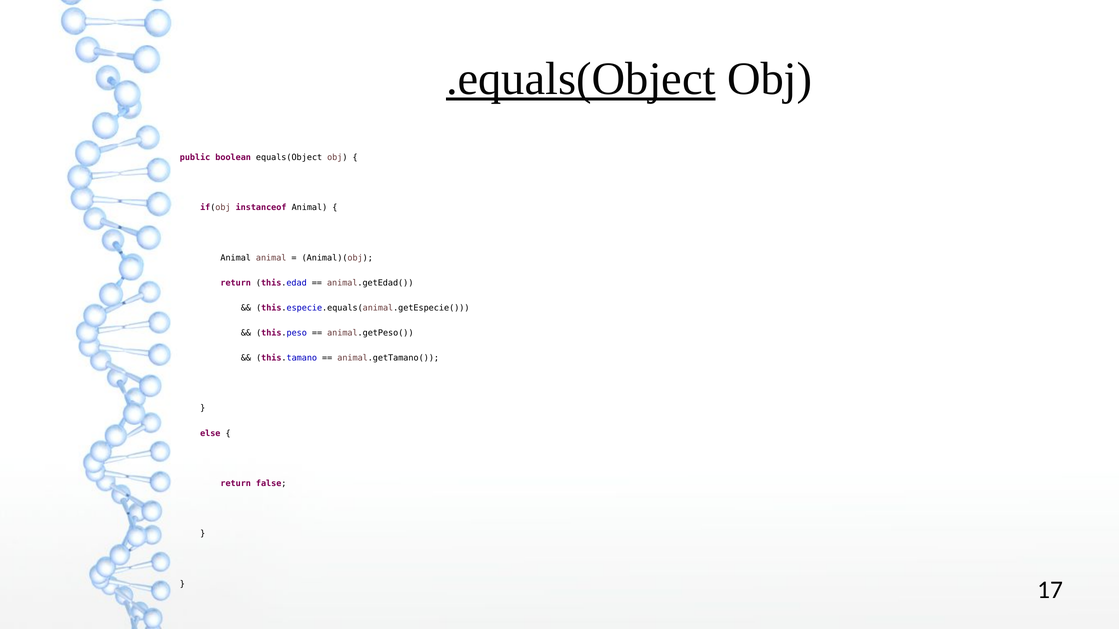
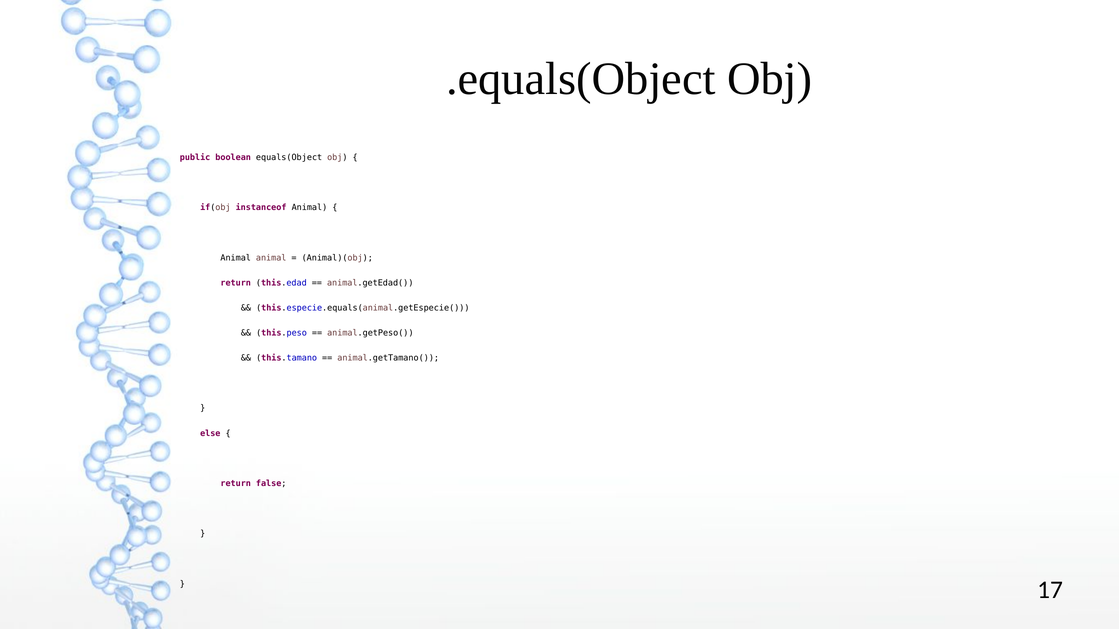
.equals(Object underline: present -> none (581, 79)
